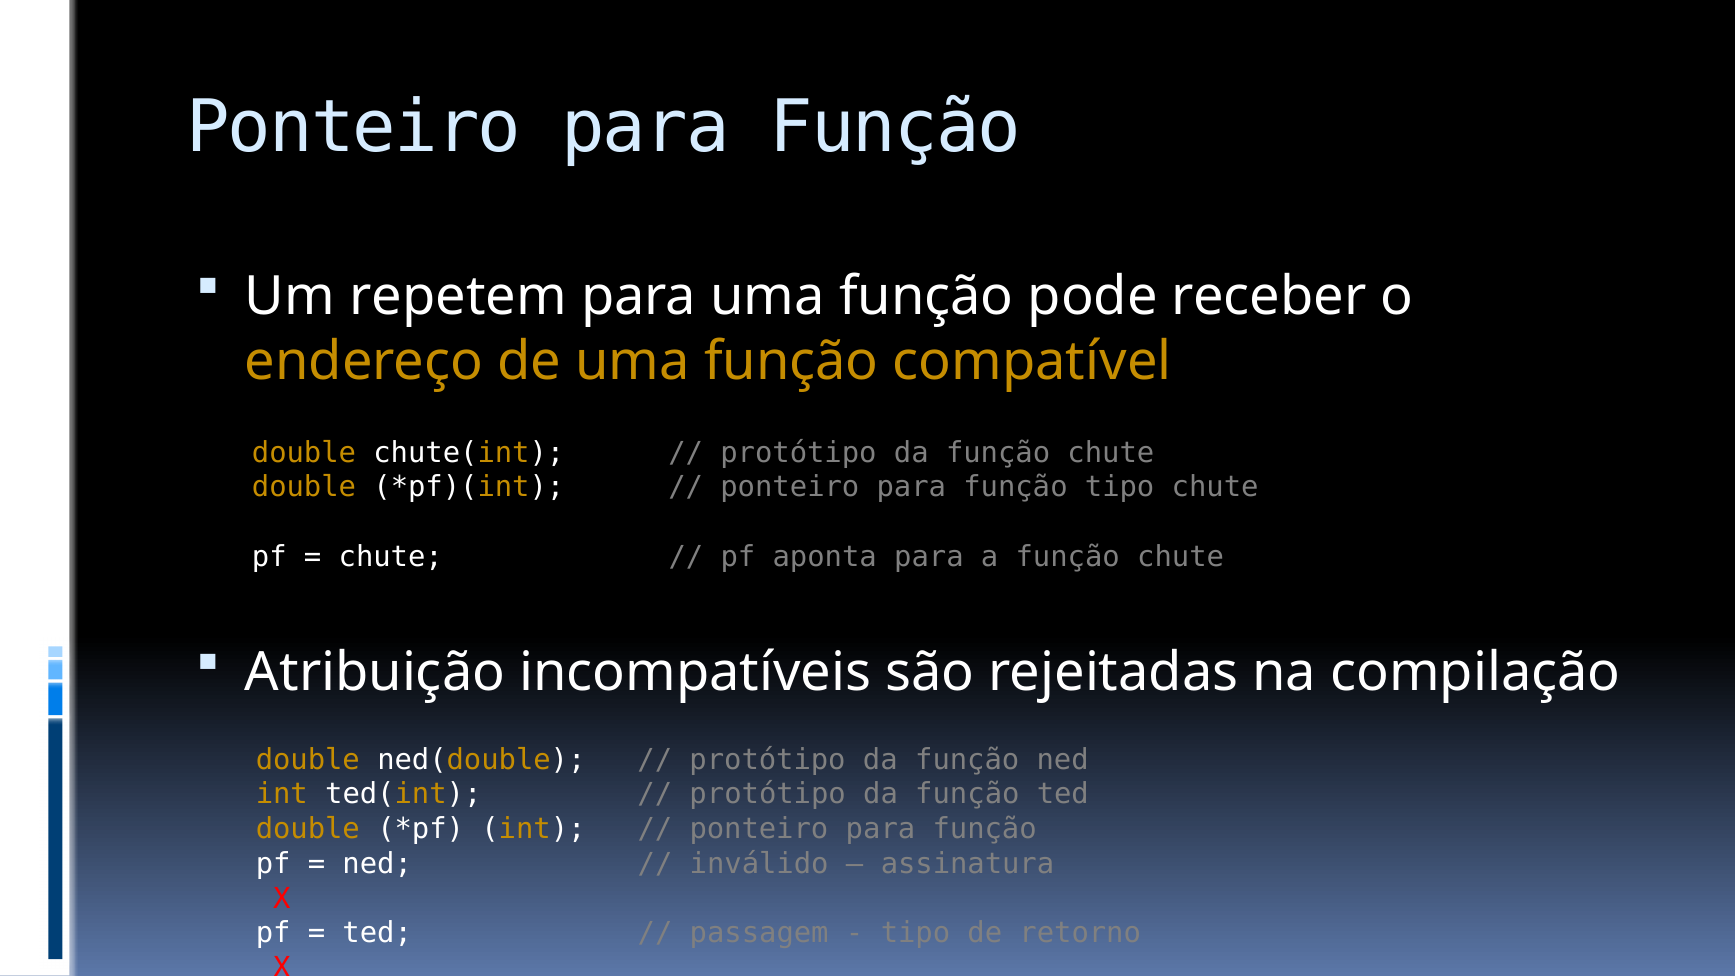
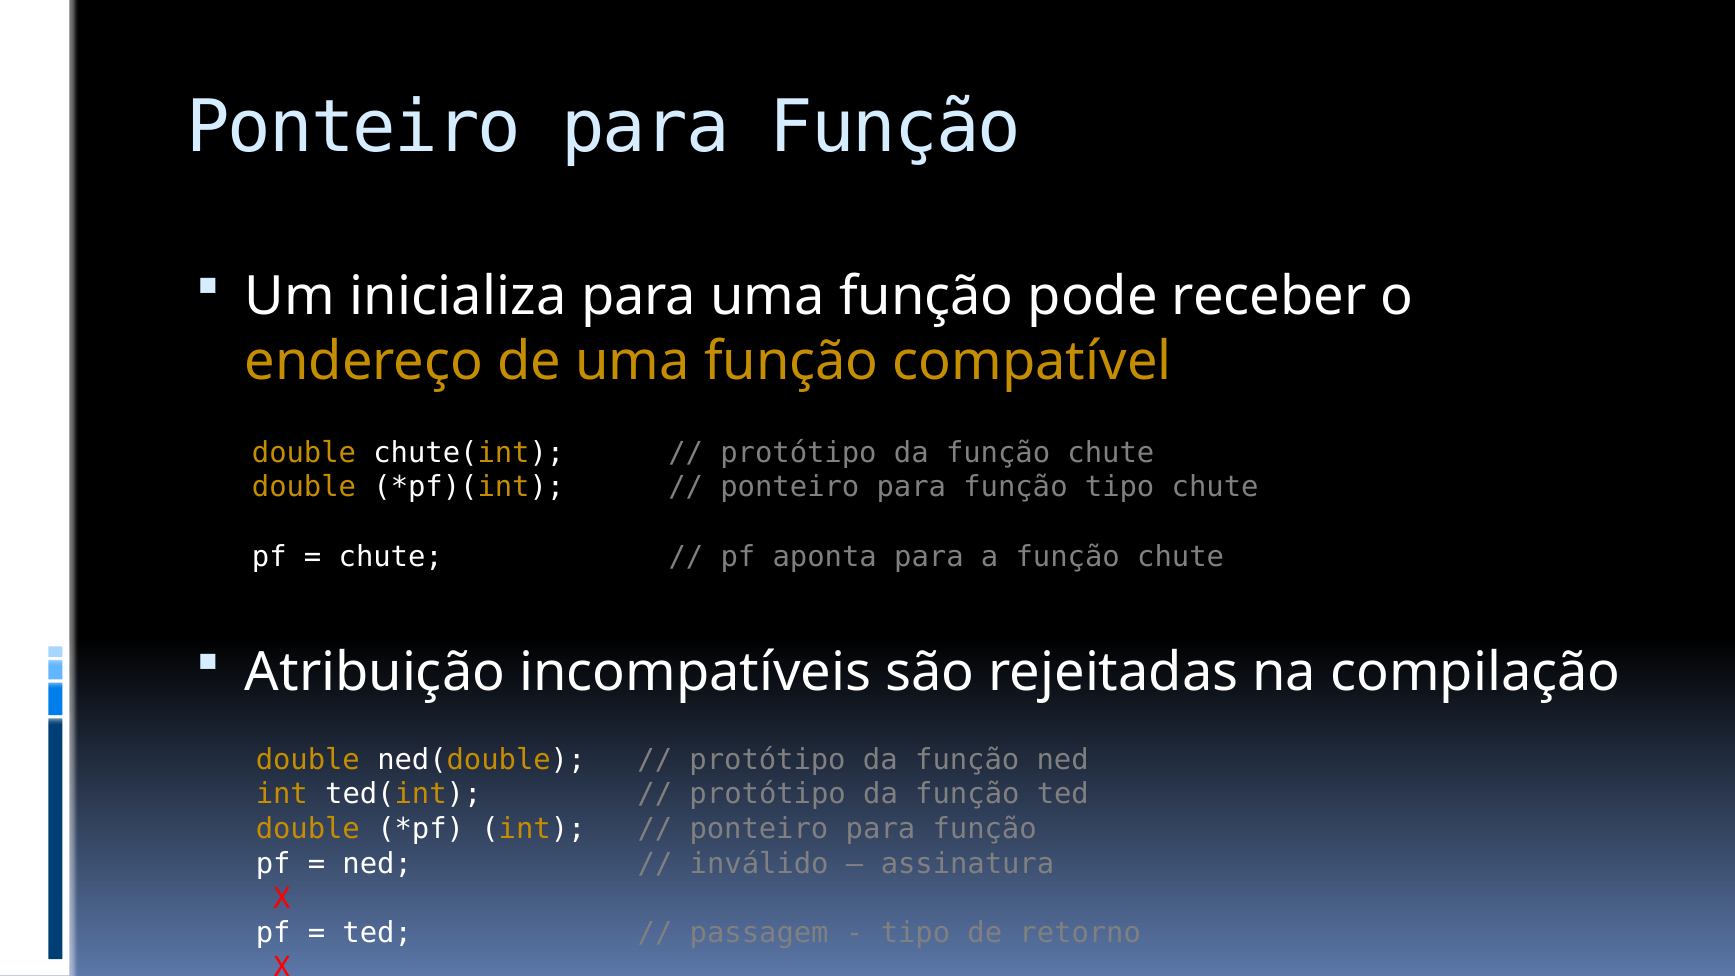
repetem: repetem -> inicializa (458, 297)
